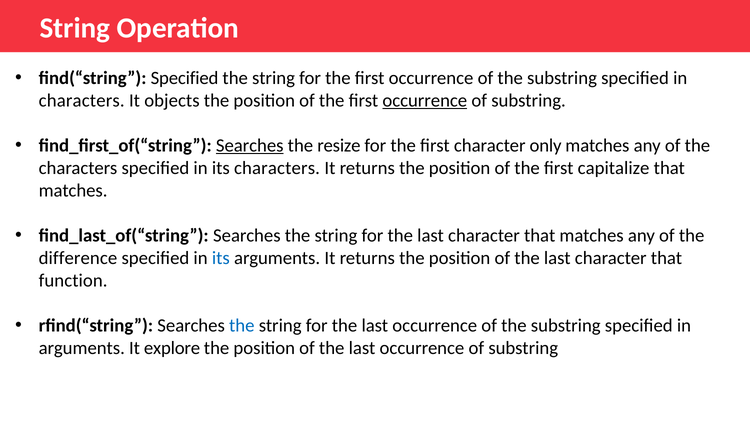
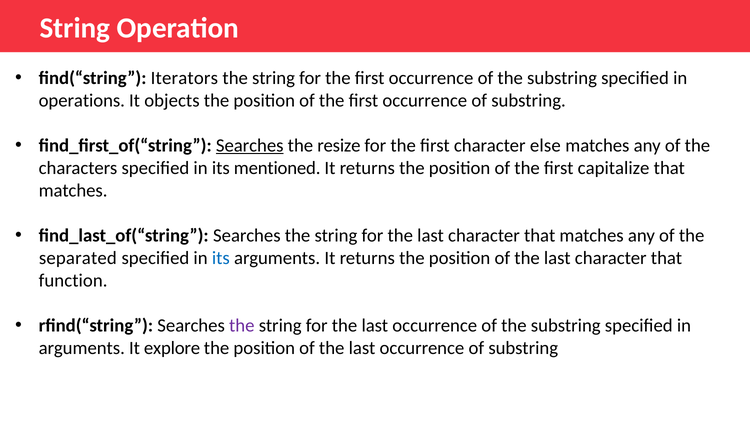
find(“string Specified: Specified -> Iterators (184, 78)
characters: characters -> operations (82, 101)
occurrence underline: present -> none (425, 101)
only: only -> else (545, 146)
its characters: characters -> mentioned (277, 168)
difference: difference -> separated (78, 258)
the colour: blue -> purple (242, 326)
